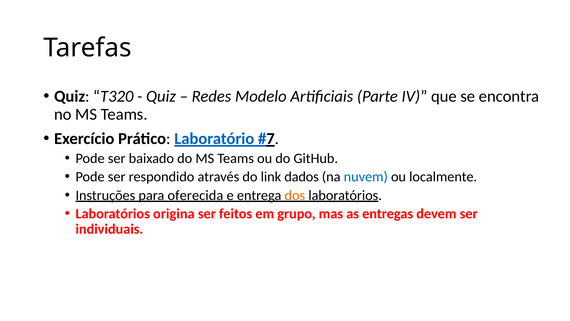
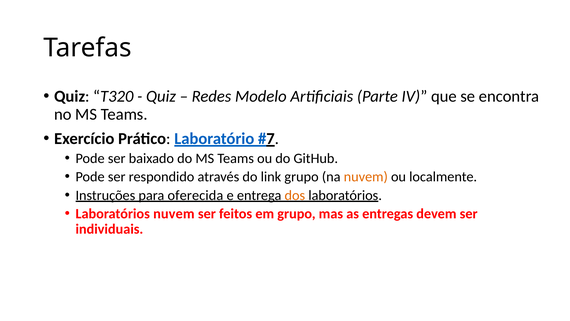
link dados: dados -> grupo (302, 177)
nuvem colour: blue -> orange (366, 177)
Laboratórios origina: origina -> nuvem (174, 214)
